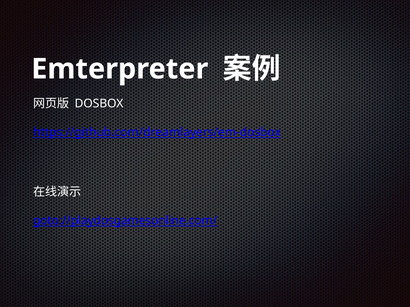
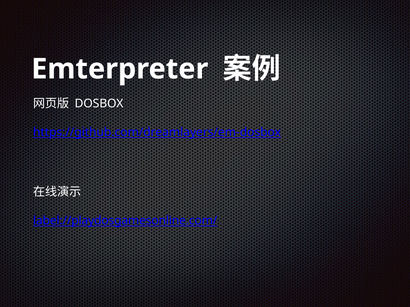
goto://playdosgamesonline.com/: goto://playdosgamesonline.com/ -> label://playdosgamesonline.com/ (125, 221)
